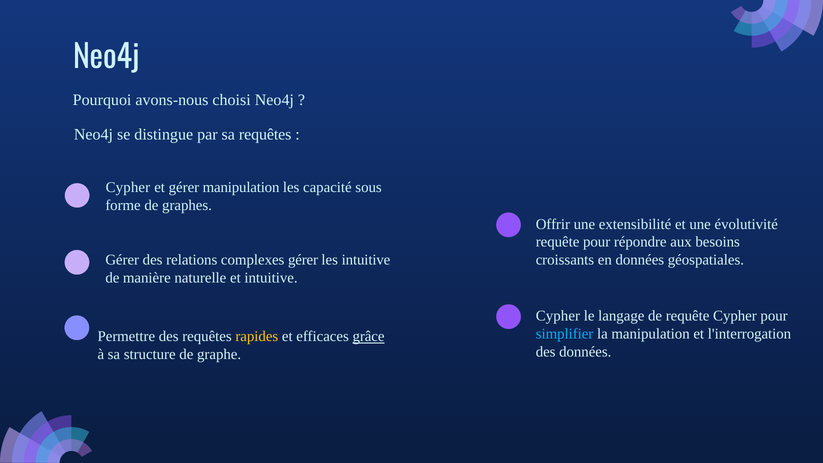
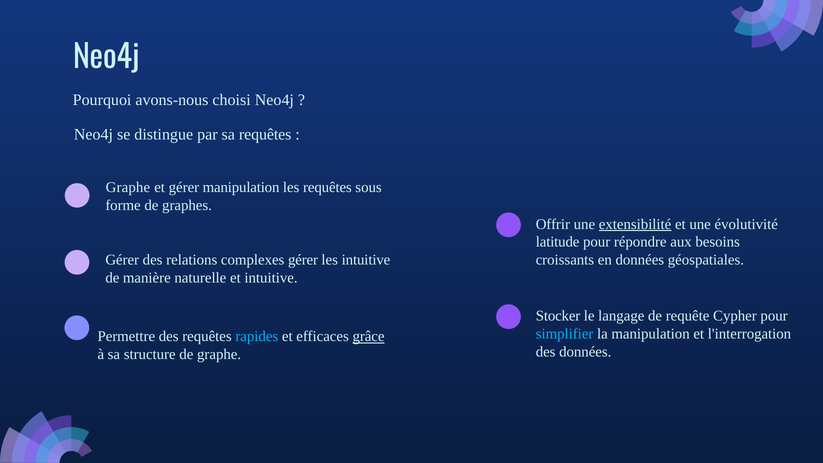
Cypher: Cypher -> Graphe (128, 187)
les capacité: capacité -> requêtes (327, 187)
extensibilité underline: none -> present (635, 224)
requête: requête -> latitude (558, 242)
Cypher: Cypher -> Stocker (558, 316)
rapides colour: yellow -> light blue (257, 336)
